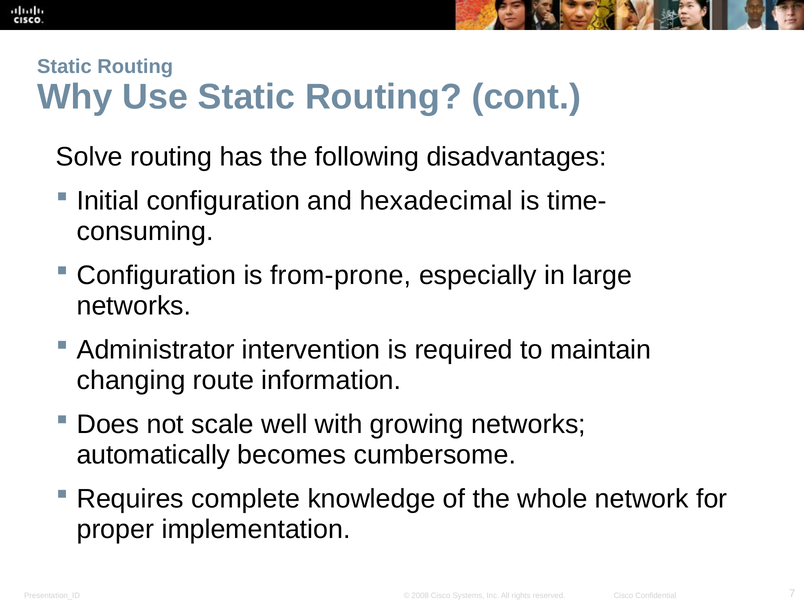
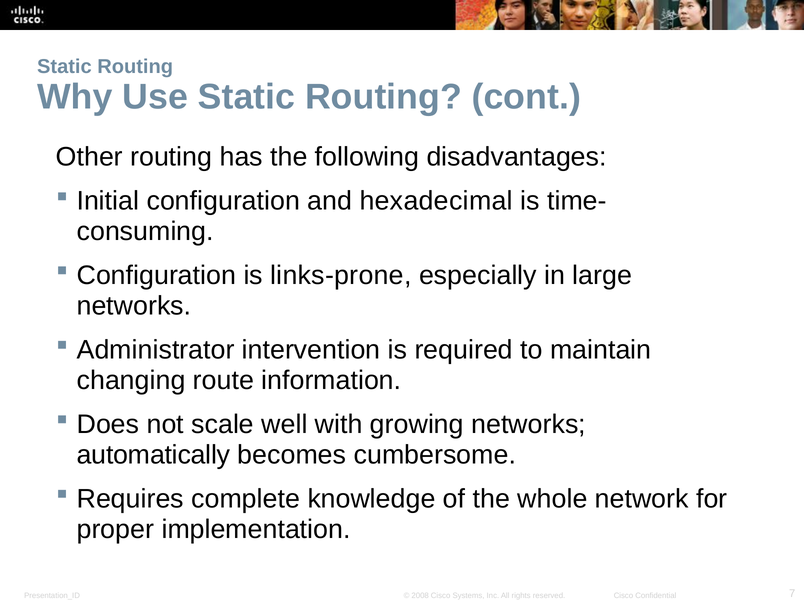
Solve: Solve -> Other (89, 157)
from-prone: from-prone -> links-prone (341, 275)
